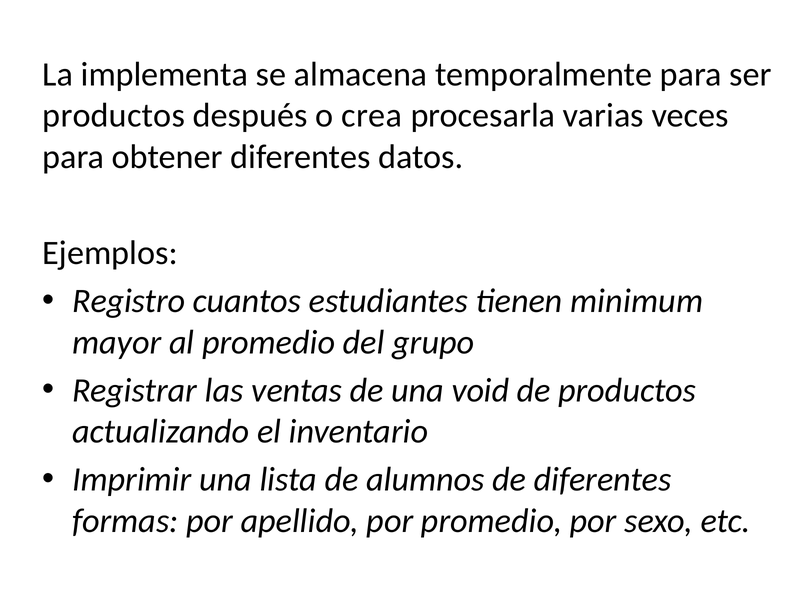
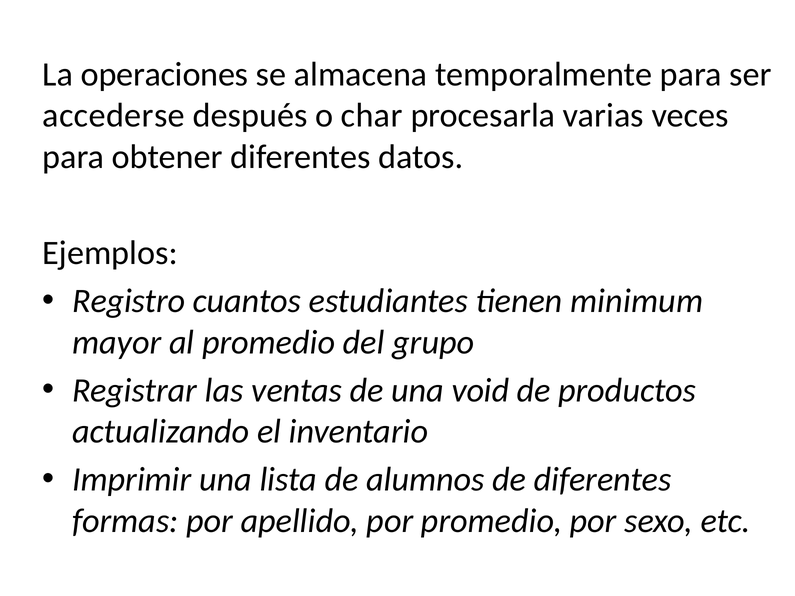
implementa: implementa -> operaciones (164, 75)
productos: productos -> accederse (114, 116)
crea: crea -> char (372, 116)
